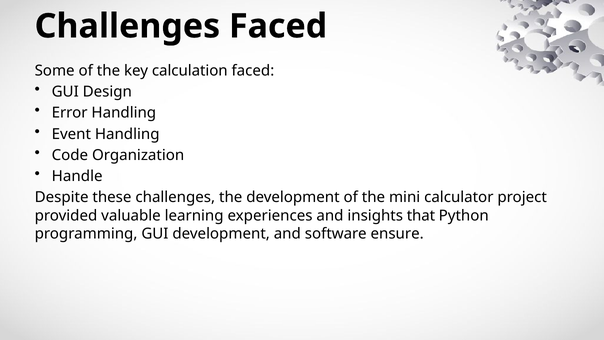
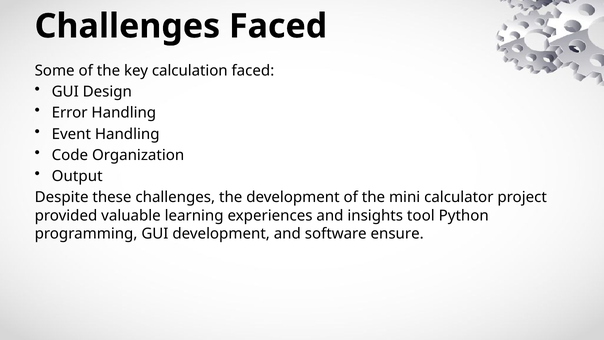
Handle: Handle -> Output (77, 176)
that: that -> tool (421, 215)
